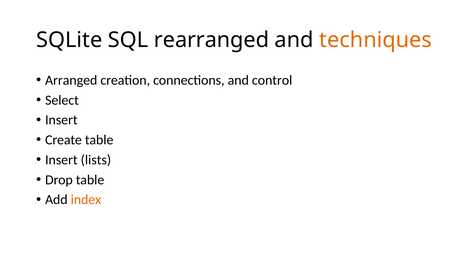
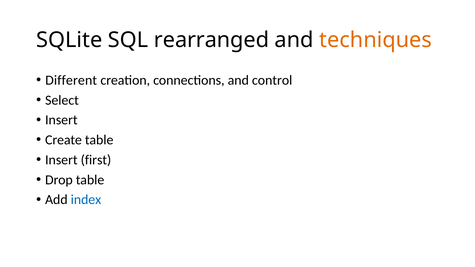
Arranged: Arranged -> Different (71, 80)
lists: lists -> first (96, 160)
index colour: orange -> blue (86, 200)
